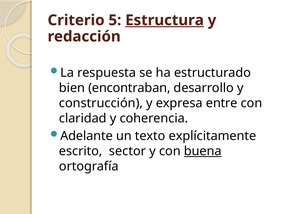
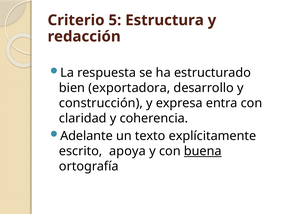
Estructura underline: present -> none (165, 20)
encontraban: encontraban -> exportadora (129, 88)
entre: entre -> entra (222, 103)
sector: sector -> apoya (127, 151)
